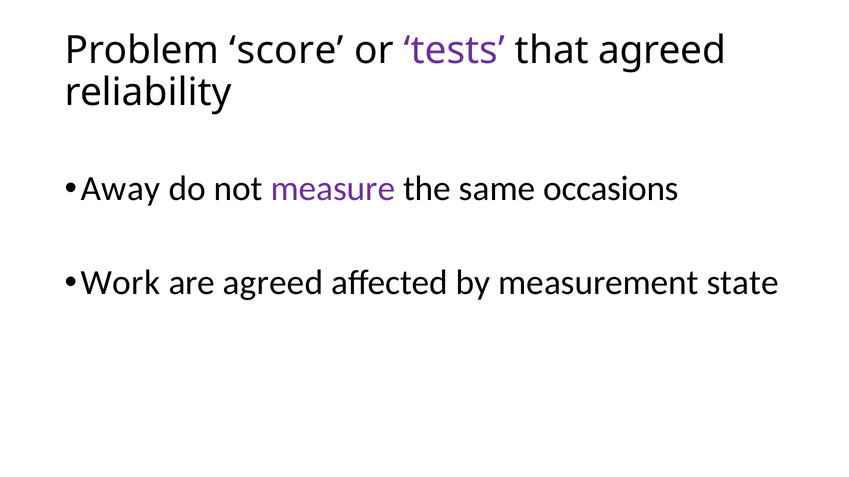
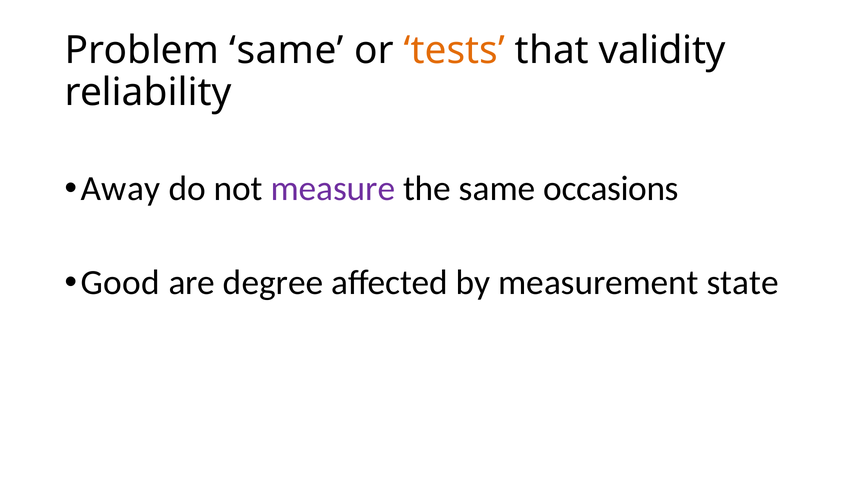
Problem score: score -> same (287, 50)
tests colour: purple -> orange (454, 50)
that agreed: agreed -> validity (662, 50)
Work: Work -> Good (120, 283)
are agreed: agreed -> degree (273, 283)
